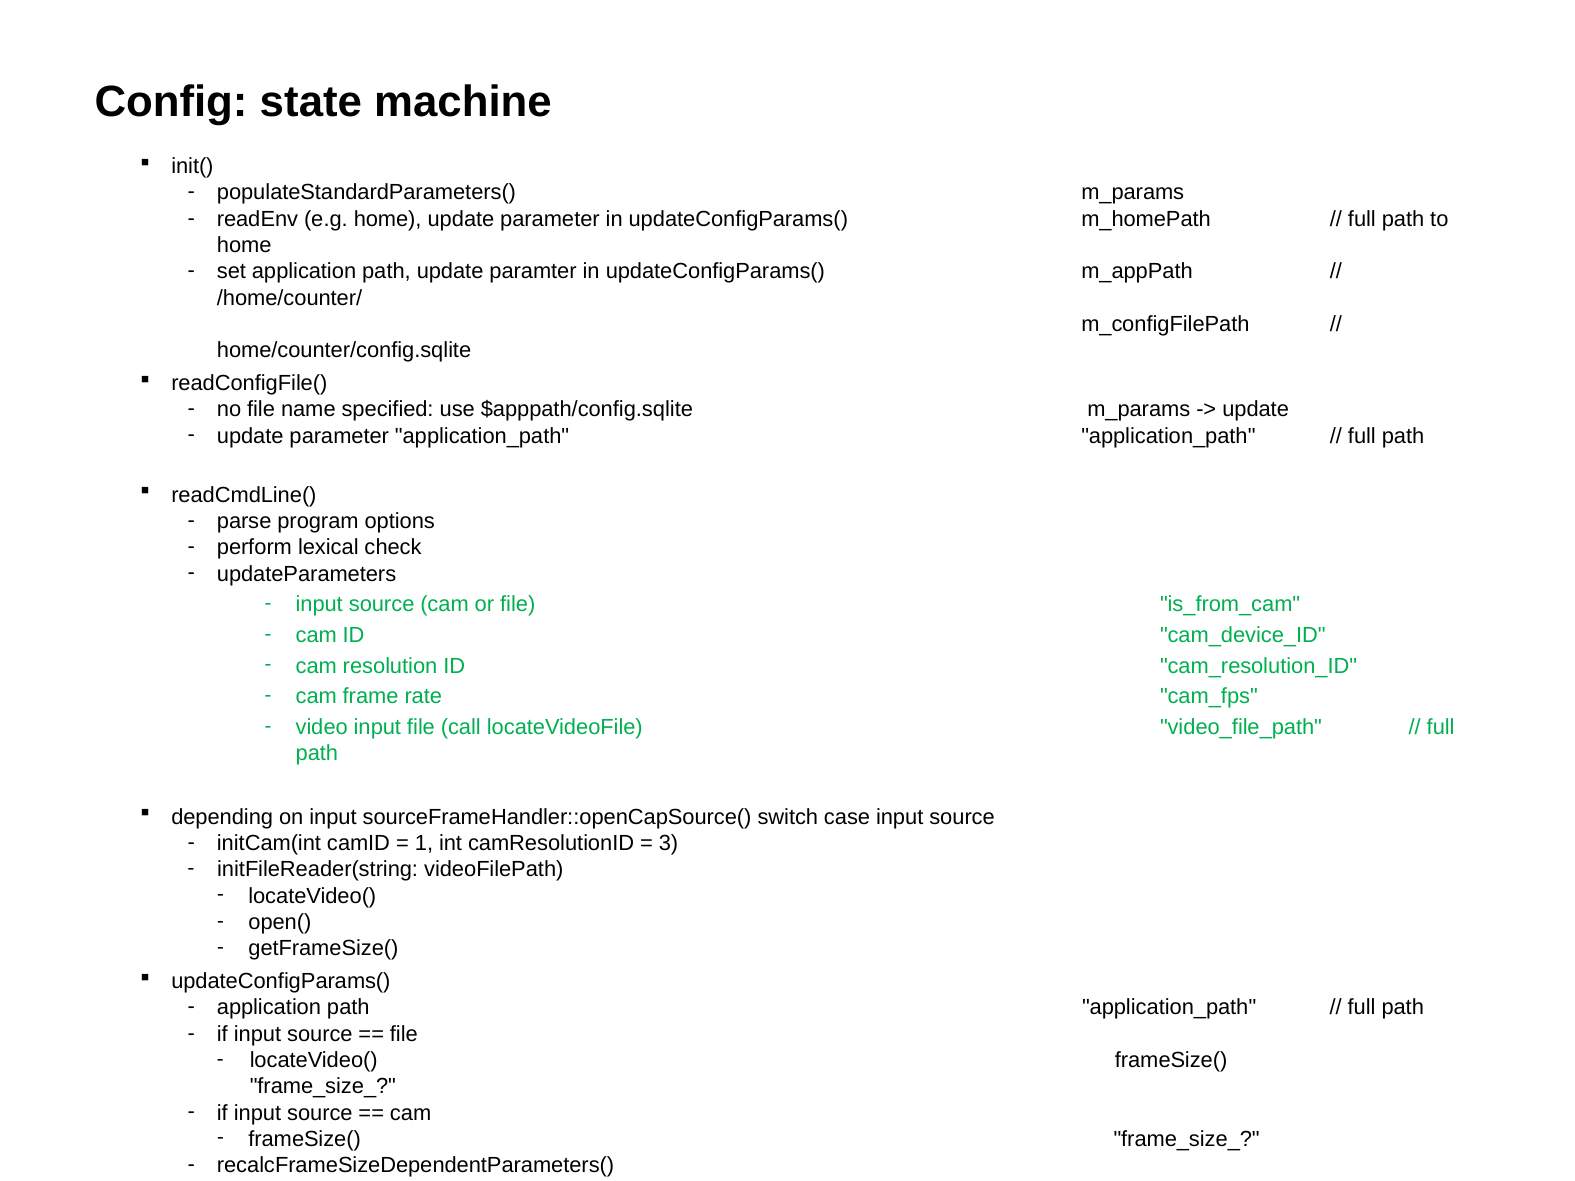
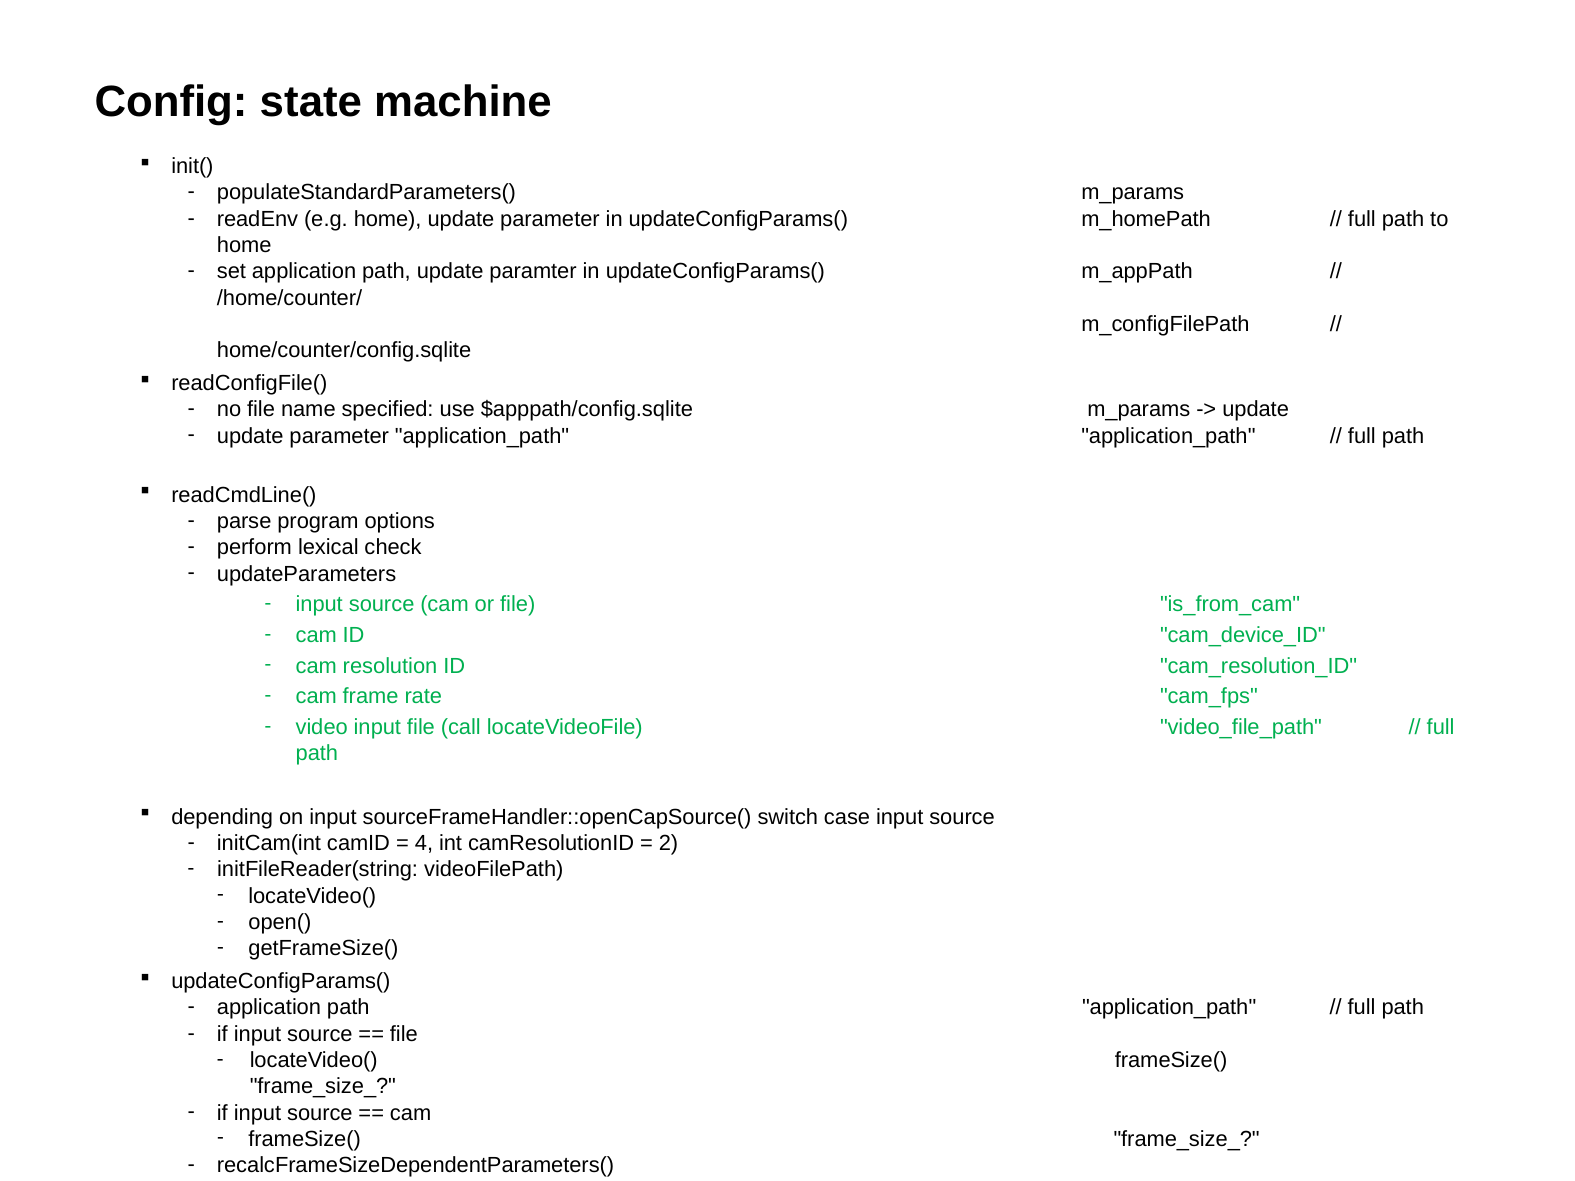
1: 1 -> 4 (424, 844)
3: 3 -> 2 (669, 844)
